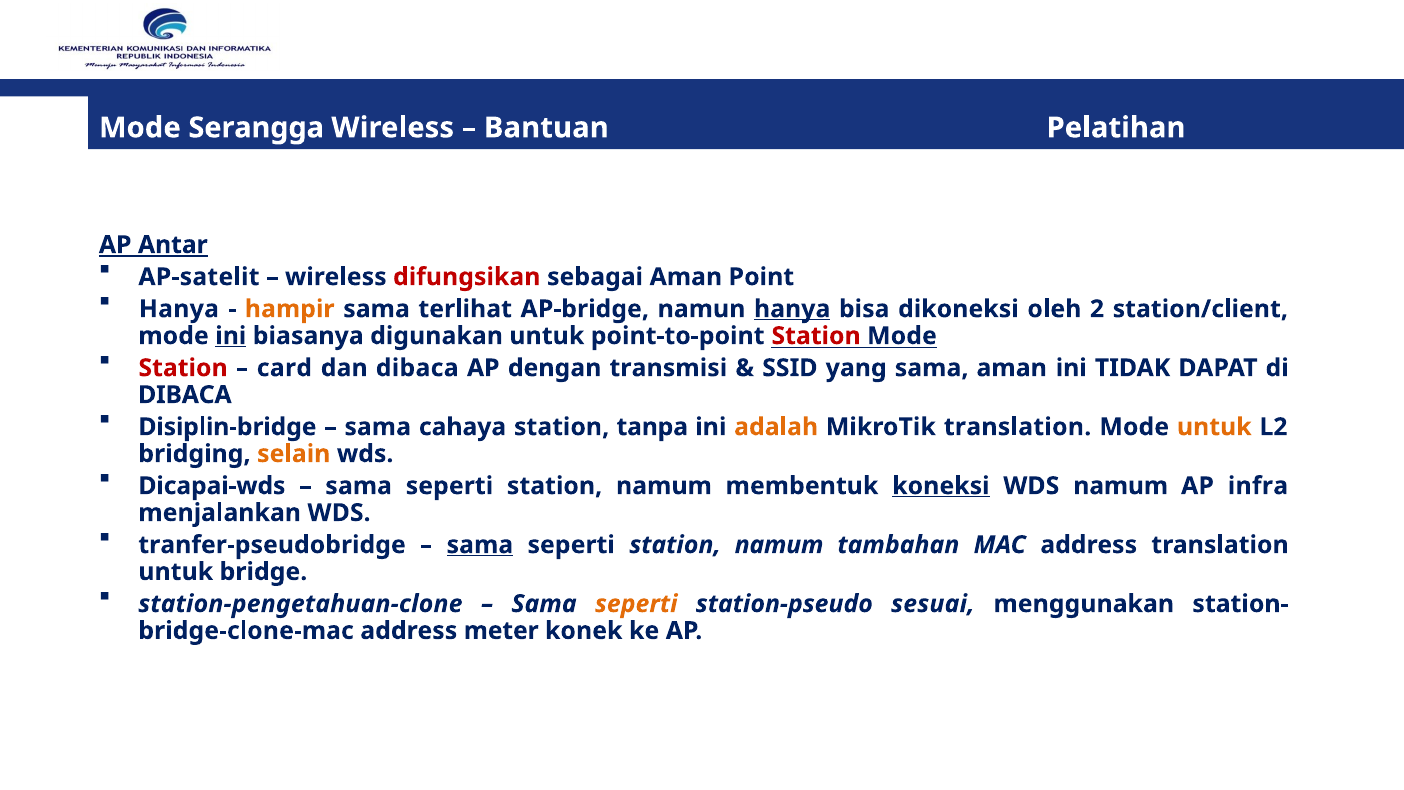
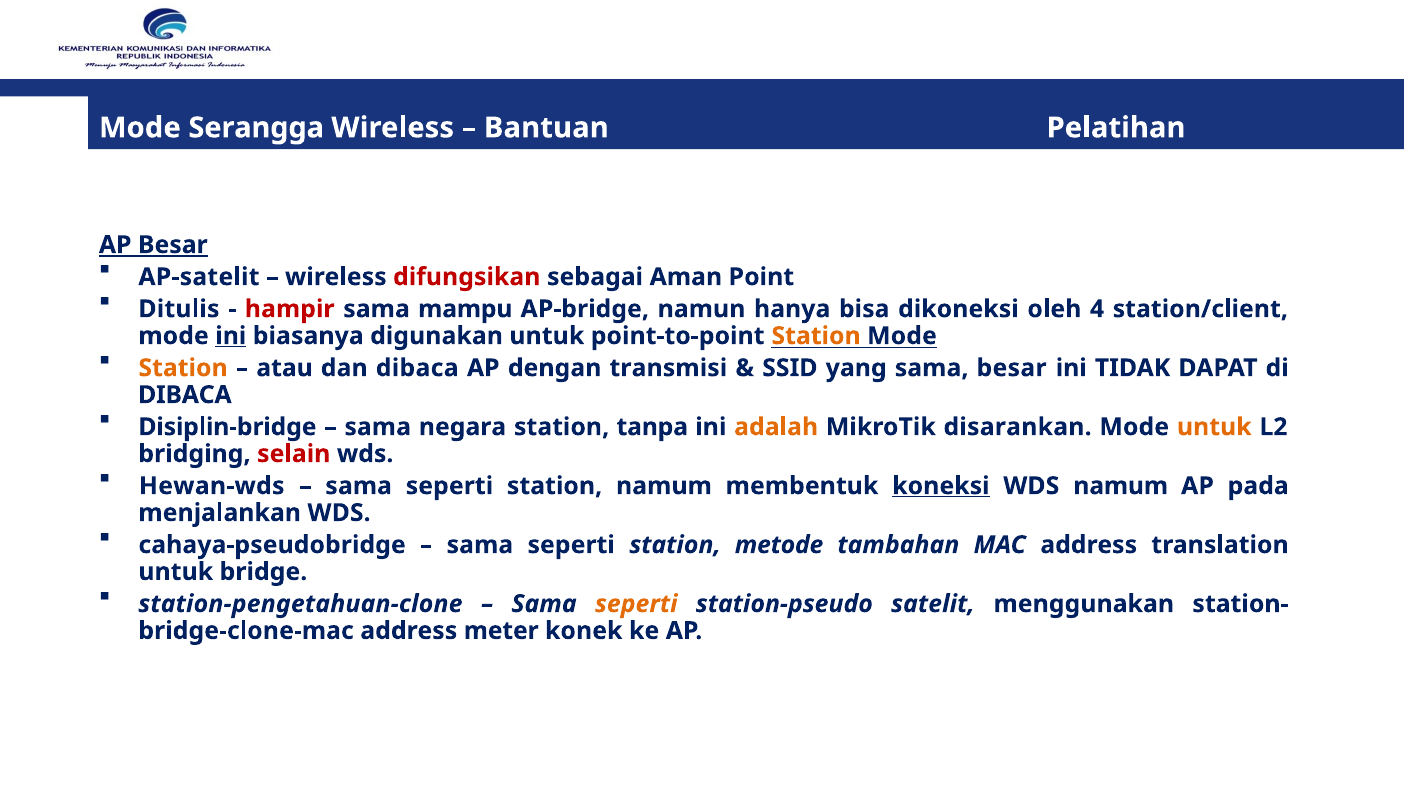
AP Antar: Antar -> Besar (173, 245)
Hanya: Hanya -> Ditulis (179, 309)
hampir colour: orange -> red (290, 309)
terlihat: terlihat -> mampu (465, 309)
hanya underline: present -> none (792, 309)
2: 2 -> 4 (1097, 309)
Station colour: red -> orange (816, 336)
Station colour: red -> orange (183, 368)
card: card -> atau (285, 368)
sama aman: aman -> besar (1012, 368)
cahaya: cahaya -> negara (462, 427)
MikroTik translation: translation -> disarankan (1018, 427)
selain colour: orange -> red (294, 454)
Dicapai-wds: Dicapai-wds -> Hewan-wds (212, 486)
infra: infra -> pada (1258, 486)
tranfer-pseudobridge: tranfer-pseudobridge -> cahaya-pseudobridge (272, 545)
sama underline: present -> none (480, 545)
namum: namum -> metode (779, 545)
sesuai: sesuai -> satelit (933, 604)
